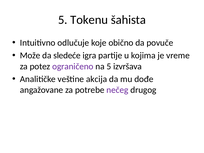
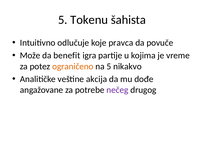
obično: obično -> pravca (121, 43)
sledeće: sledeće -> benefit (67, 55)
ograničeno colour: purple -> orange (73, 66)
izvršava: izvršava -> nikakvo (127, 66)
